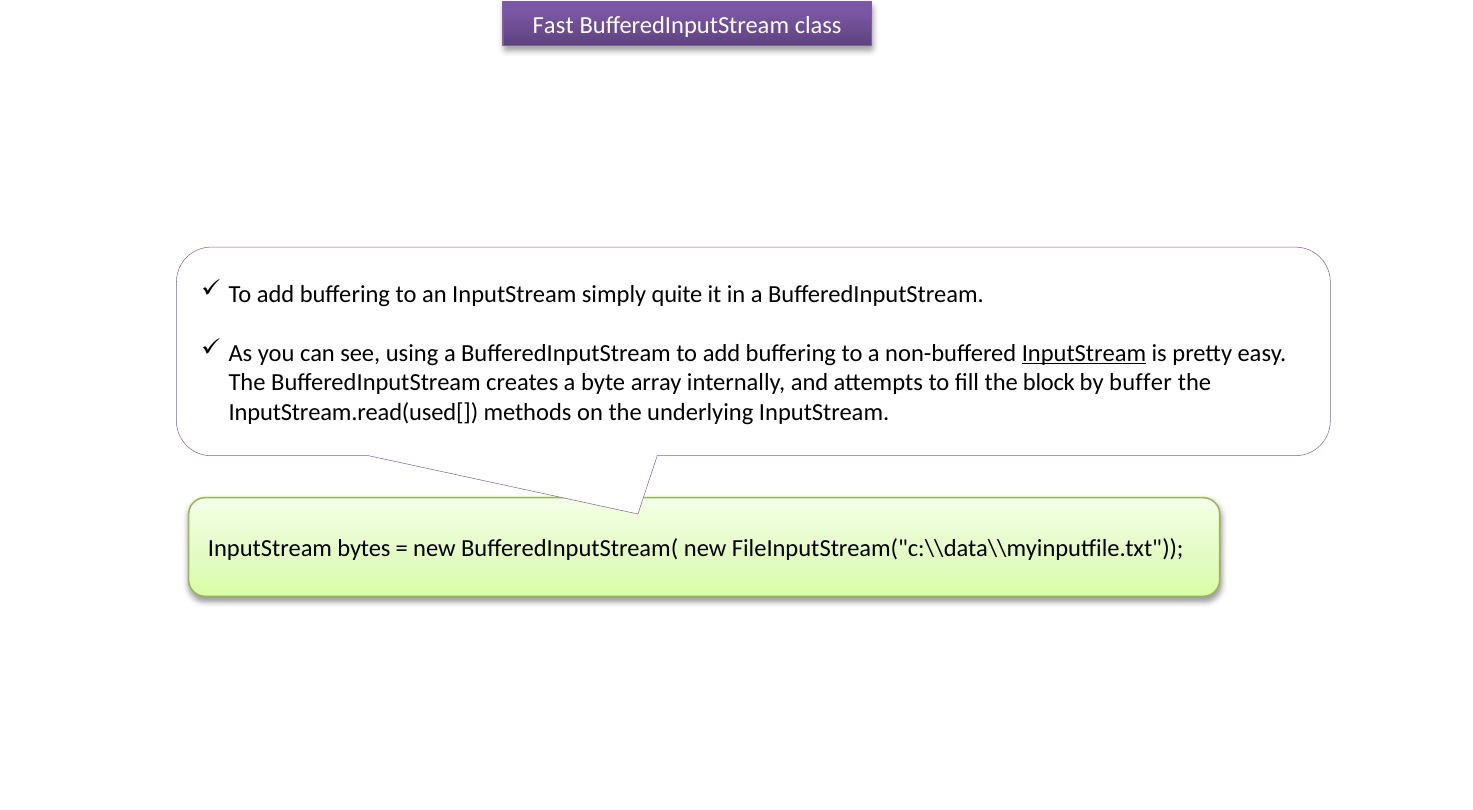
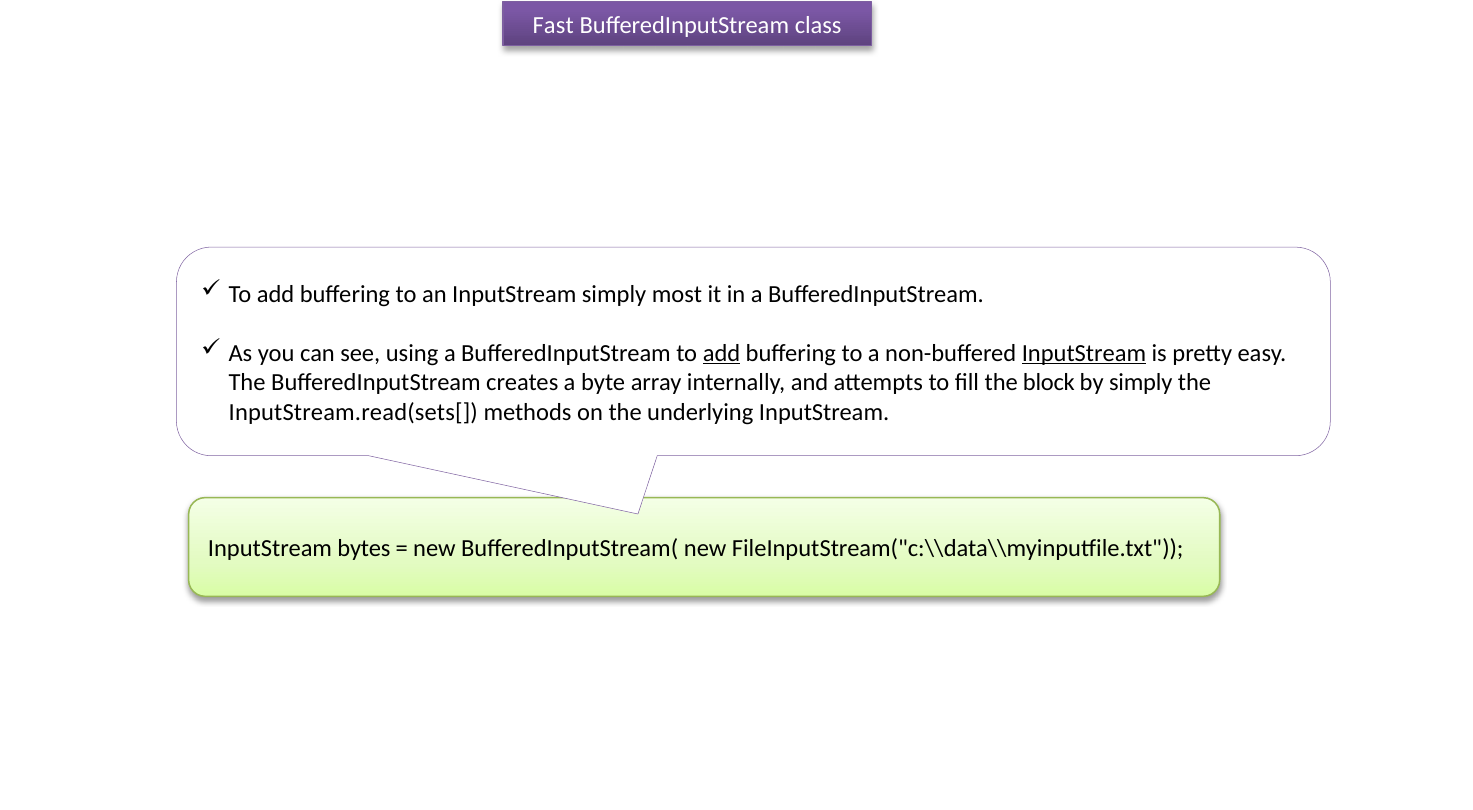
quite: quite -> most (677, 294)
add underline: none -> present (722, 353)
by buffer: buffer -> simply (1141, 383)
InputStream.read(used[: InputStream.read(used[ -> InputStream.read(sets[ (353, 412)
